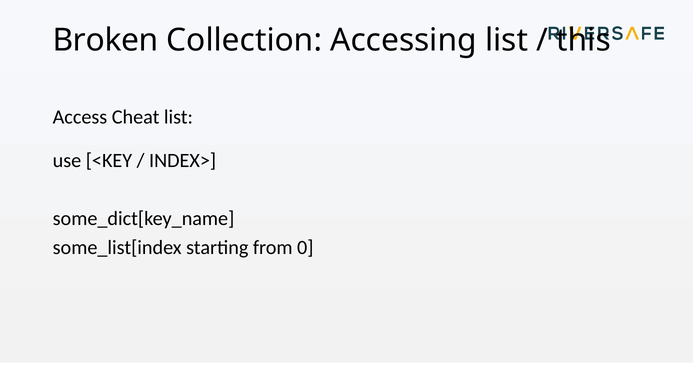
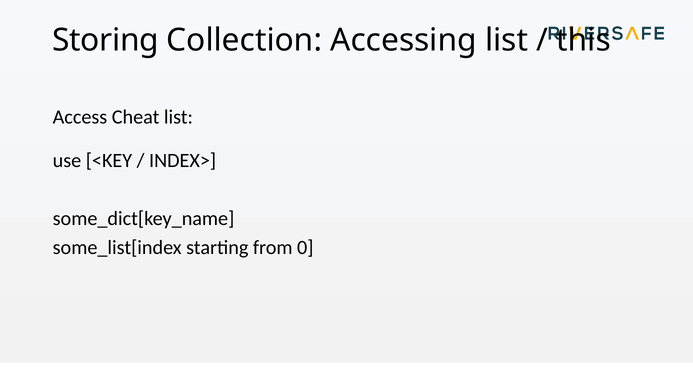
Broken: Broken -> Storing (106, 40)
